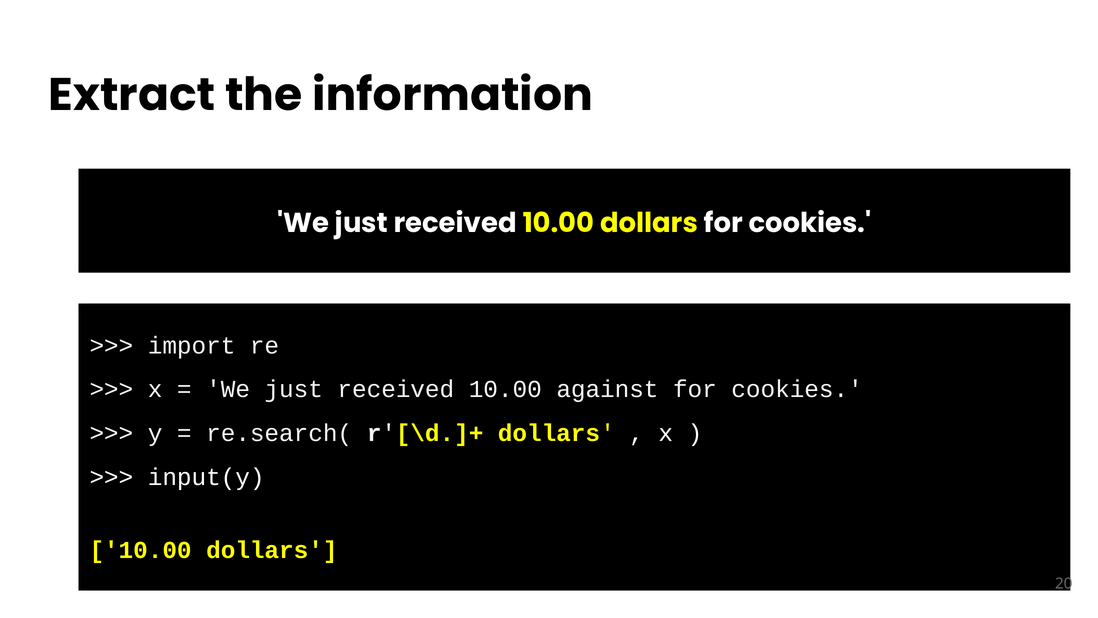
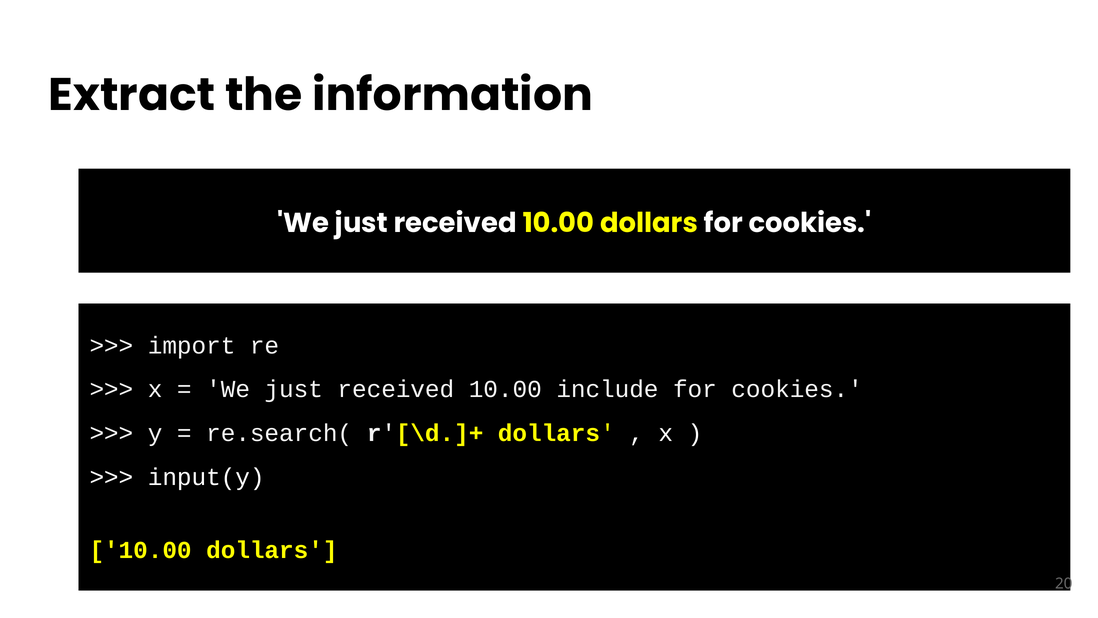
against: against -> include (607, 389)
